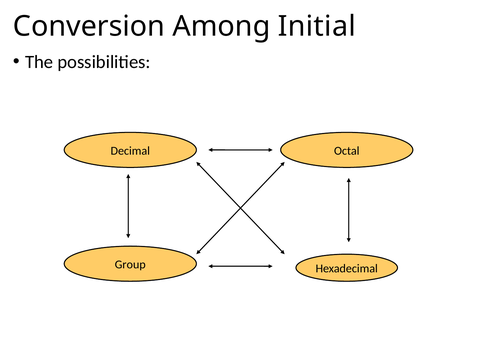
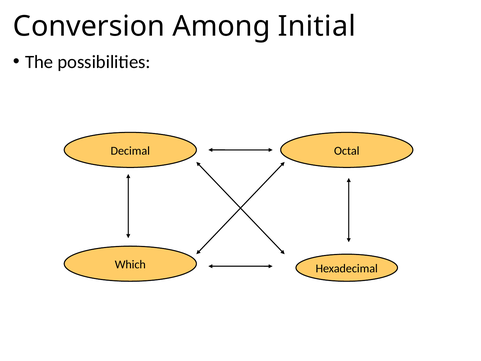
Group: Group -> Which (130, 264)
